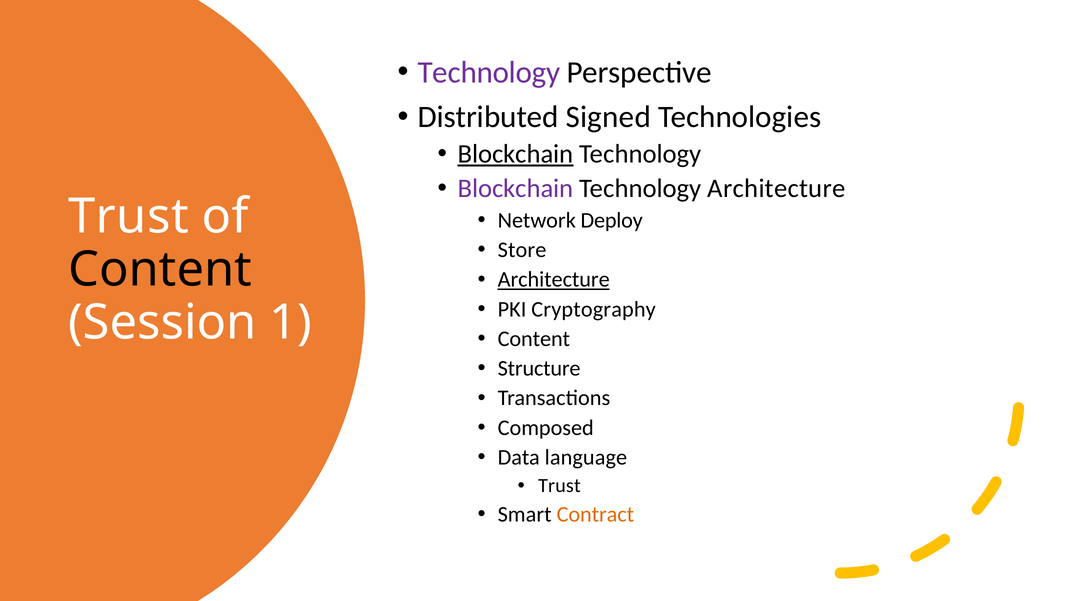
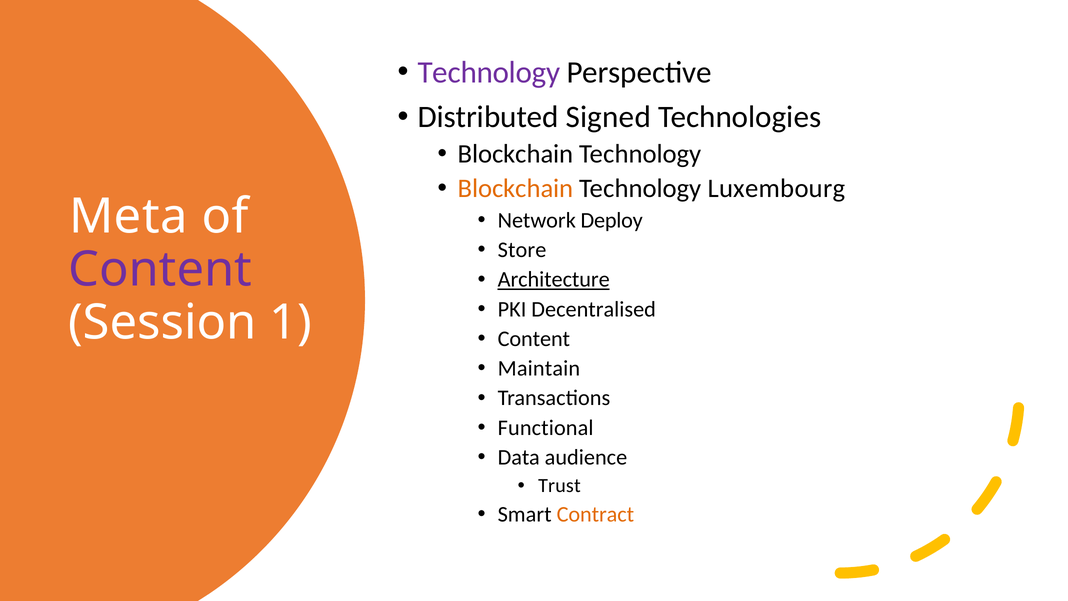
Blockchain underline: present -> none (516, 154)
Blockchain colour: purple -> orange (516, 188)
Technology Architecture: Architecture -> Luxembourg (776, 188)
Trust: Trust -> Meta (128, 217)
Content colour: black -> purple (160, 270)
Cryptography: Cryptography -> Decentralised (594, 309)
Structure: Structure -> Maintain (539, 368)
Composed: Composed -> Functional (546, 428)
language: language -> audience (586, 457)
